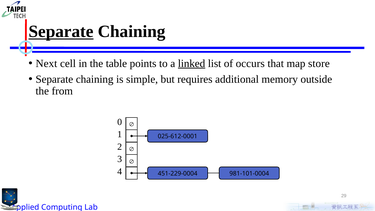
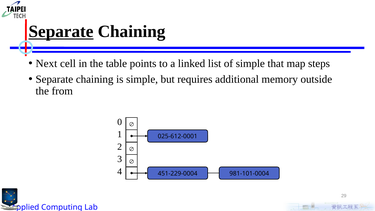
linked underline: present -> none (192, 63)
of occurs: occurs -> simple (250, 63)
store: store -> steps (319, 63)
